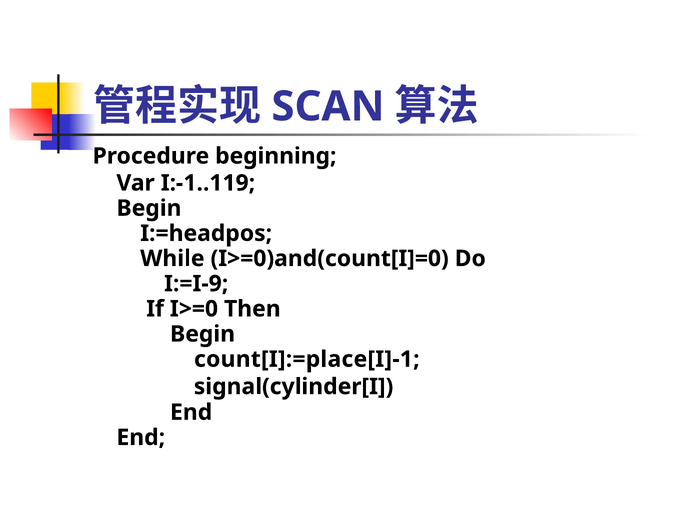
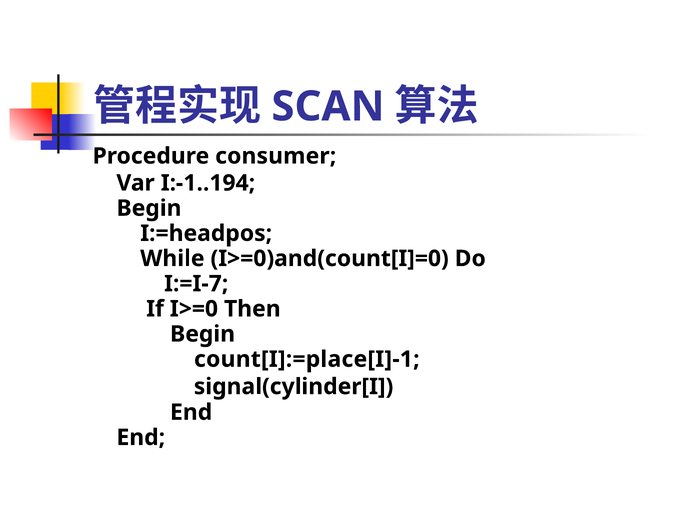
beginning: beginning -> consumer (276, 156)
I:-1..119: I:-1..119 -> I:-1..194 (208, 183)
I:=I-9: I:=I-9 -> I:=I-7 (196, 284)
